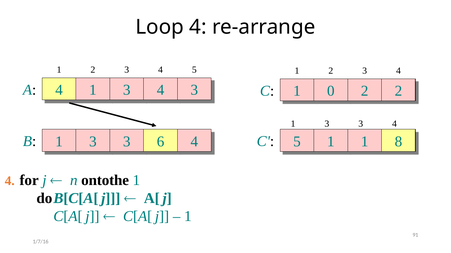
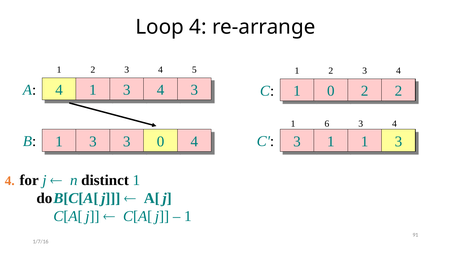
3: 3 -> 6 (327, 124)
3 6: 6 -> 0 (161, 142)
C 5: 5 -> 3 (297, 142)
1 1 8: 8 -> 3 (398, 142)
ontothe: ontothe -> distinct (105, 181)
